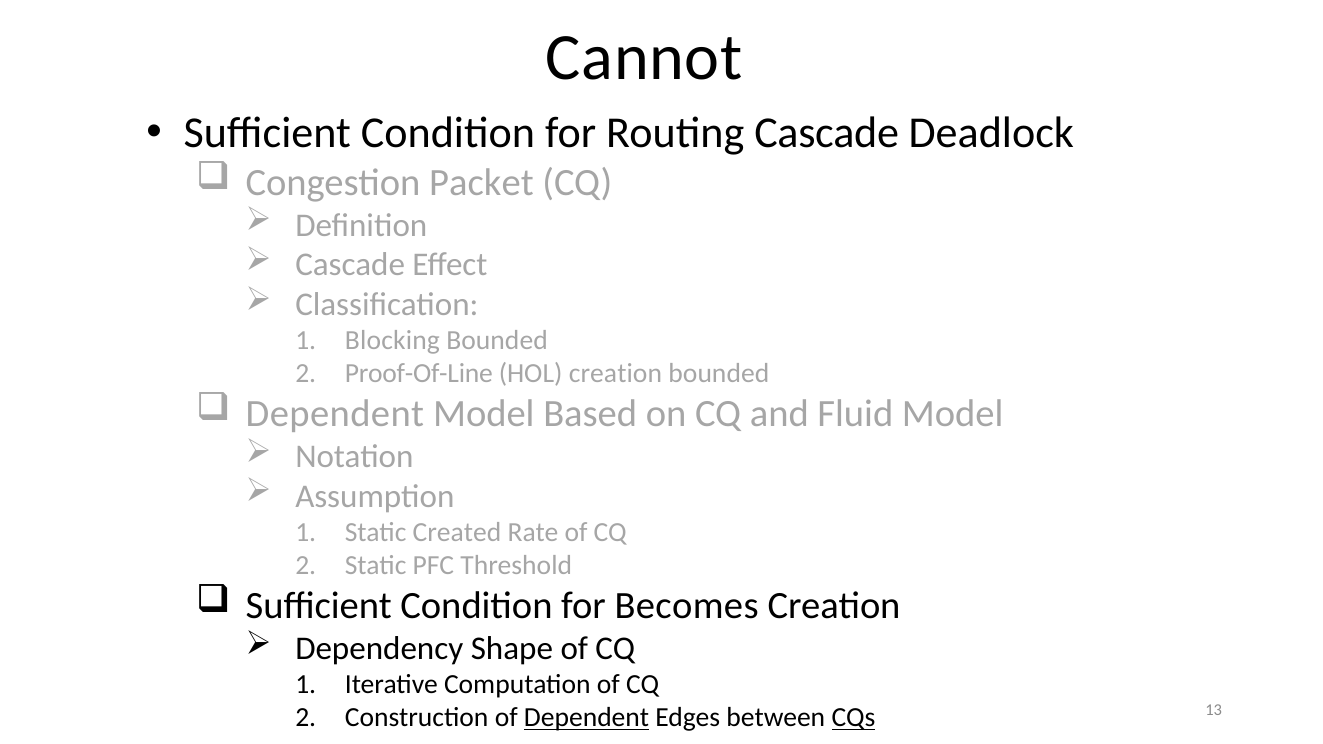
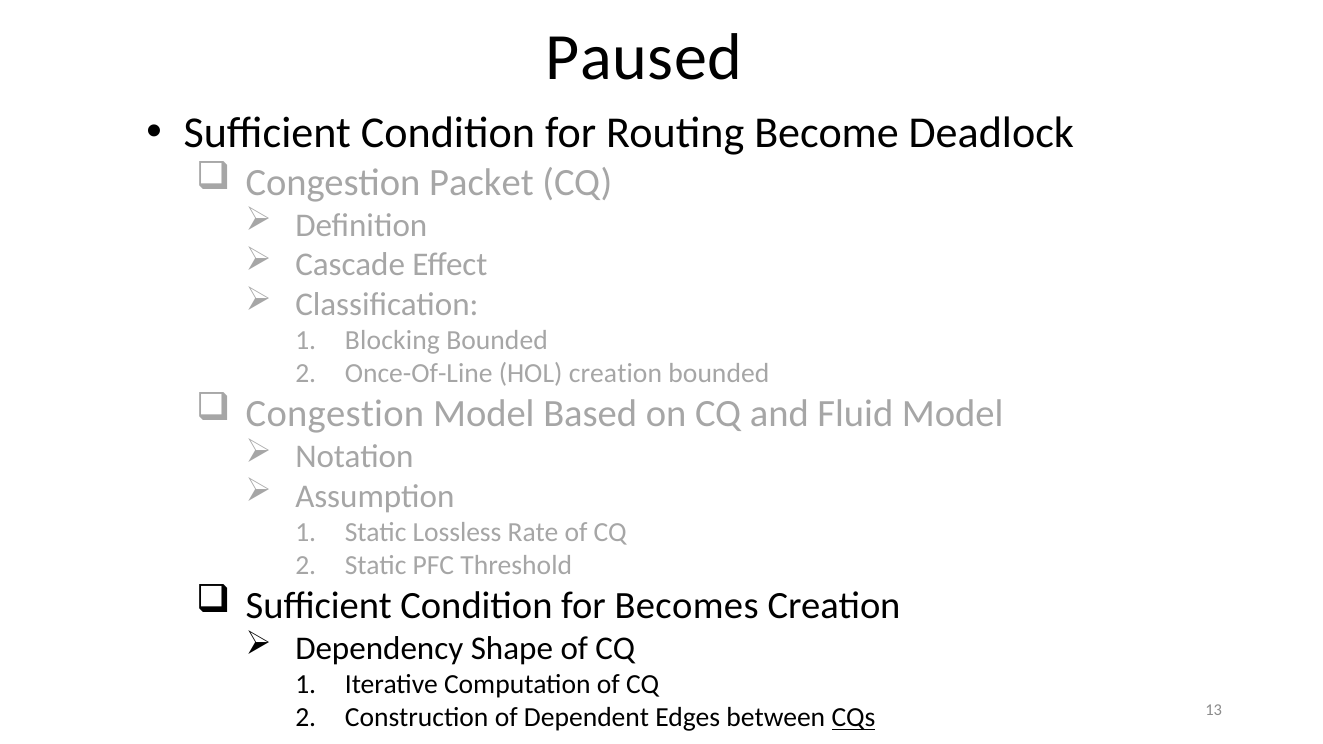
Cannot: Cannot -> Paused (644, 58)
Routing Cascade: Cascade -> Become (827, 133)
Proof-Of-Line: Proof-Of-Line -> Once-Of-Line (419, 374)
Dependent: Dependent -> Congestion (335, 414)
Created: Created -> Lossless (457, 533)
Dependent underline: present -> none (587, 718)
